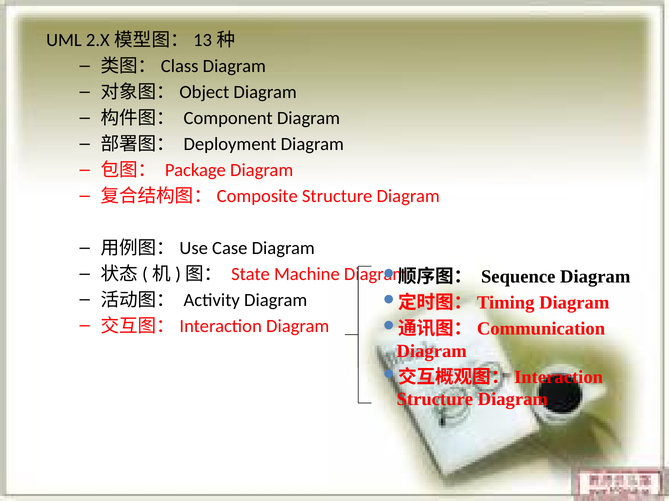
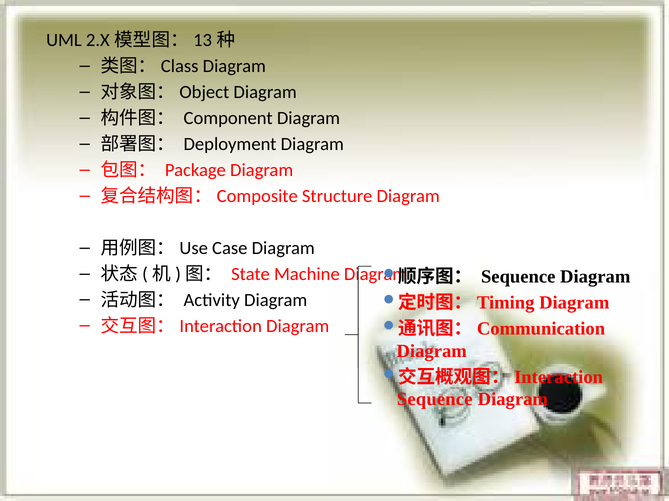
Structure: Structure -> Sequence (435, 400)
